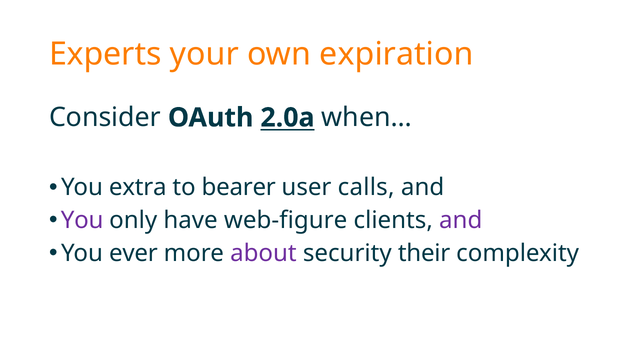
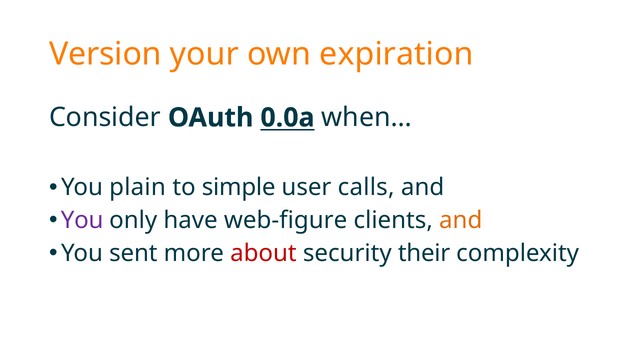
Experts: Experts -> Version (105, 54)
2.0a: 2.0a -> 0.0a (287, 118)
extra: extra -> plain (138, 187)
bearer: bearer -> simple (239, 187)
and colour: purple -> orange (461, 220)
ever: ever -> sent (133, 253)
about colour: purple -> red (263, 253)
